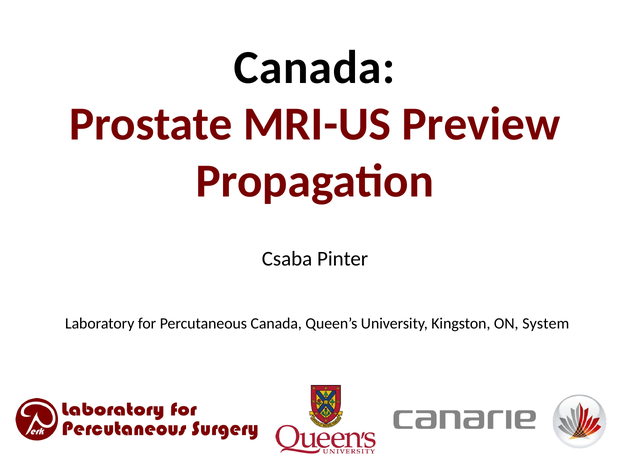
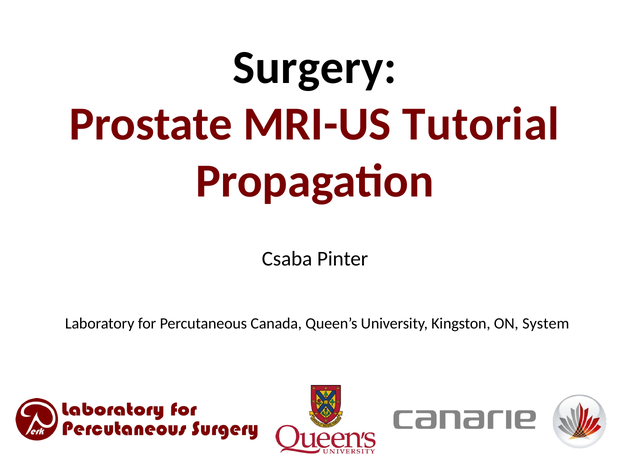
Canada: Canada -> Surgery (315, 67)
Preview: Preview -> Tutorial (481, 124)
